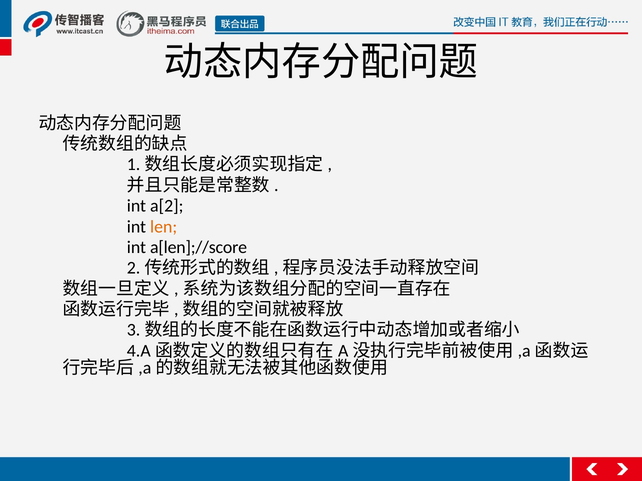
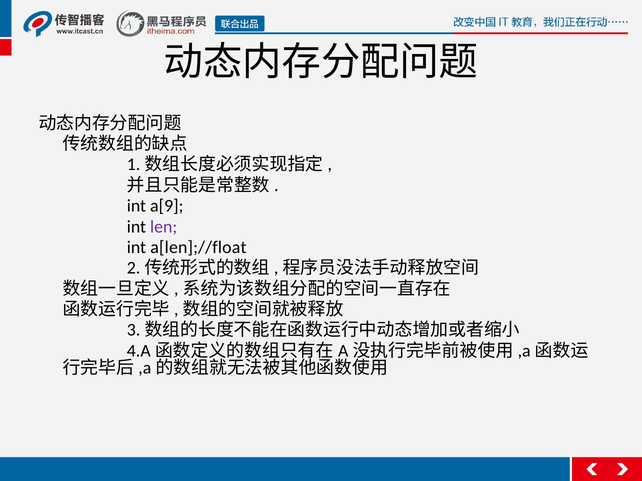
a[2: a[2 -> a[9 (167, 206)
len colour: orange -> purple (164, 227)
a[len];//score: a[len];//score -> a[len];//float (198, 248)
